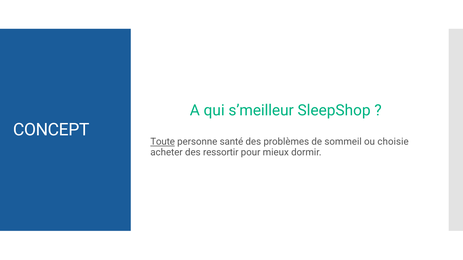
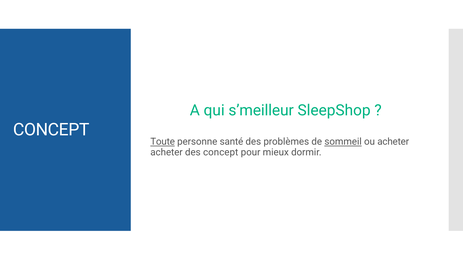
sommeil underline: none -> present (343, 142)
ou choisie: choisie -> acheter (393, 142)
des ressortir: ressortir -> concept (221, 152)
